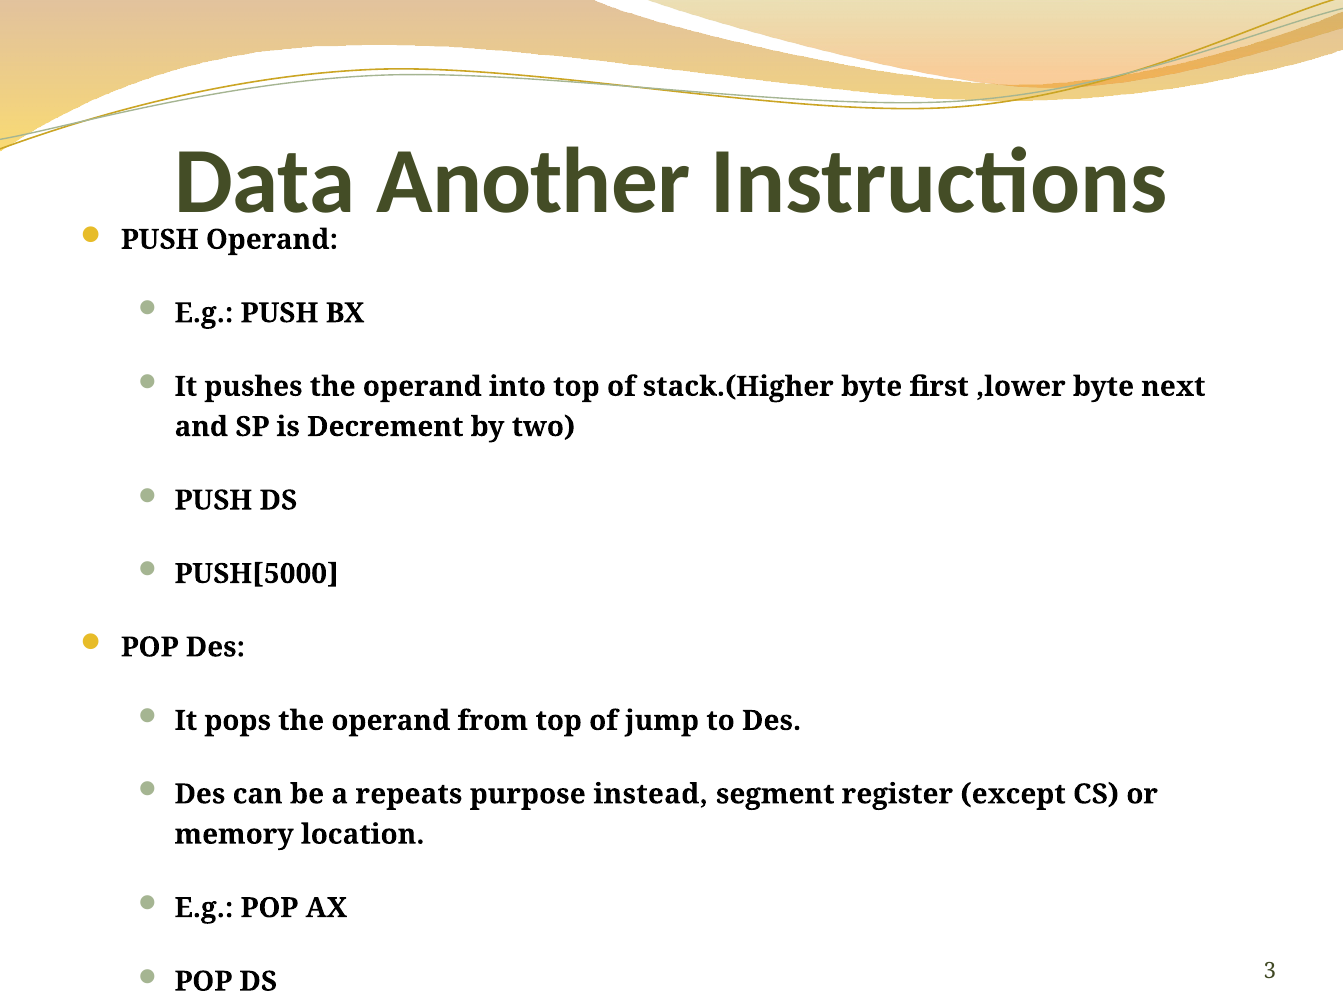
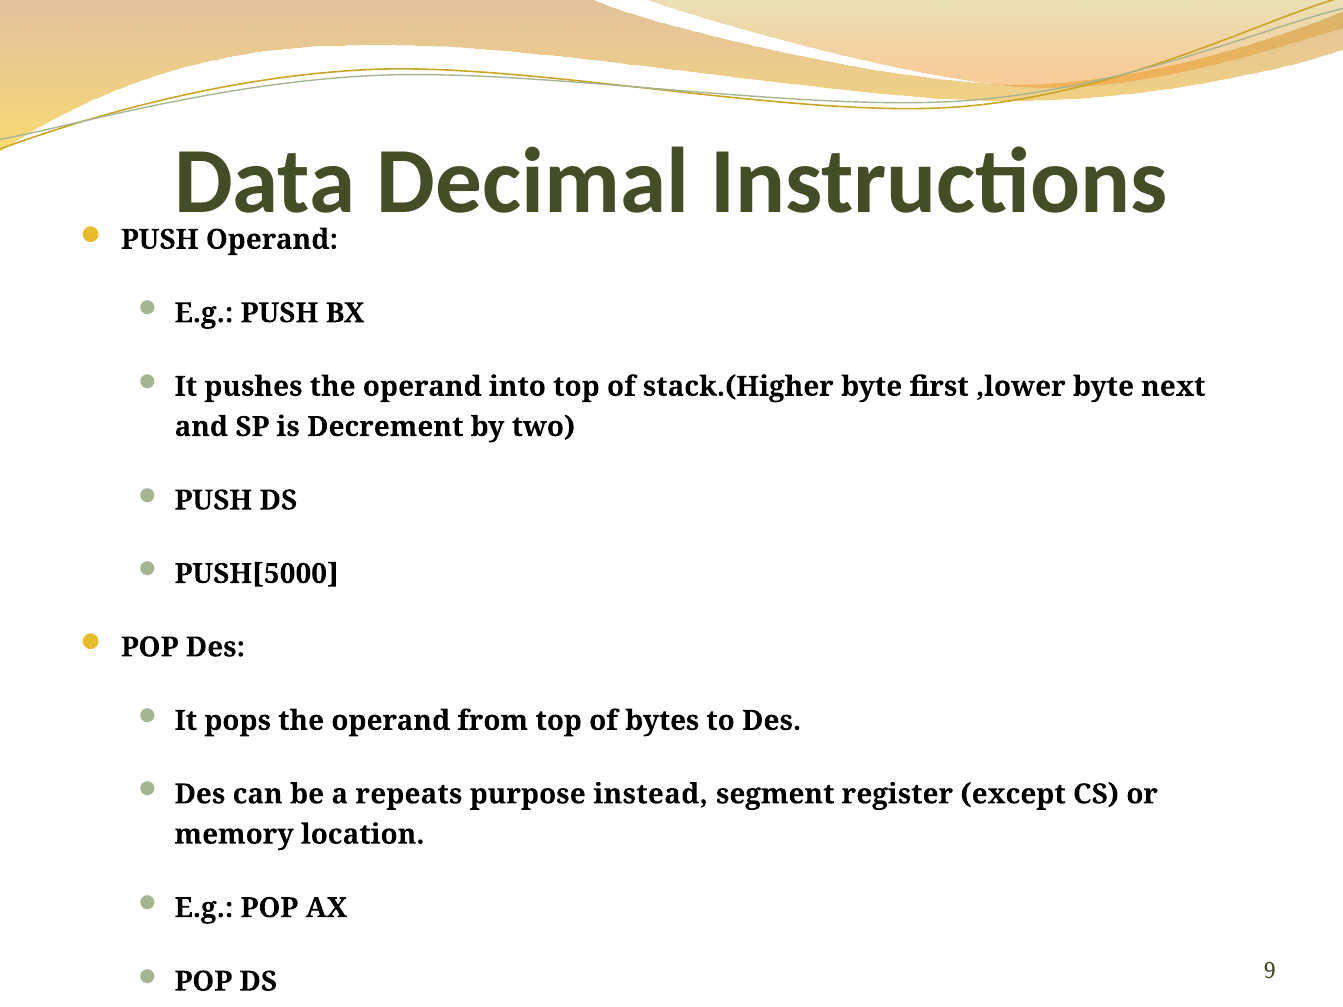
Another: Another -> Decimal (533, 181)
jump: jump -> bytes (662, 721)
3: 3 -> 9 (1270, 972)
